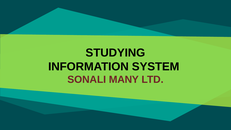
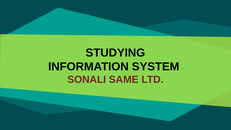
MANY: MANY -> SAME (124, 80)
